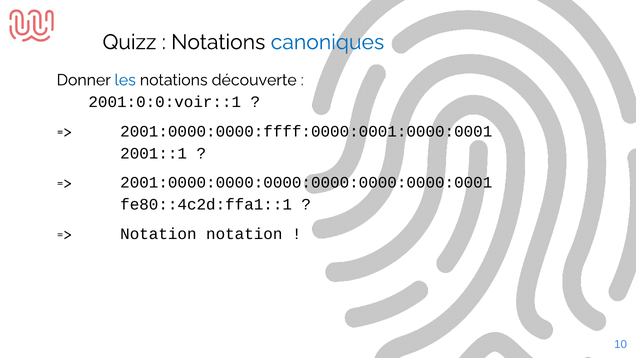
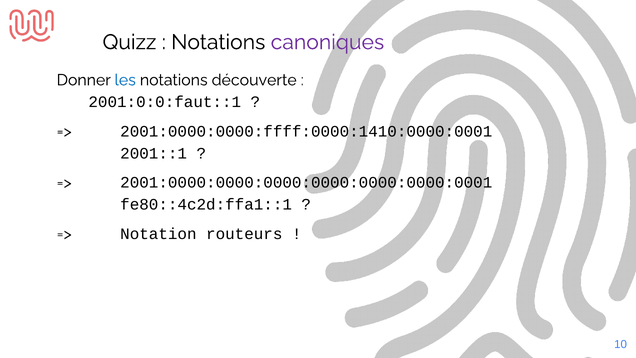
canoniques colour: blue -> purple (327, 42)
2001:0:0:voir::1: 2001:0:0:voir::1 -> 2001:0:0:faut::1 (165, 102)
2001:0000:0000:ffff:0000:0001:0000:0001: 2001:0000:0000:ffff:0000:0001:0000:0001 -> 2001:0000:0000:ffff:0000:1410:0000:0001 (306, 131)
Notation notation: notation -> routeurs (244, 234)
